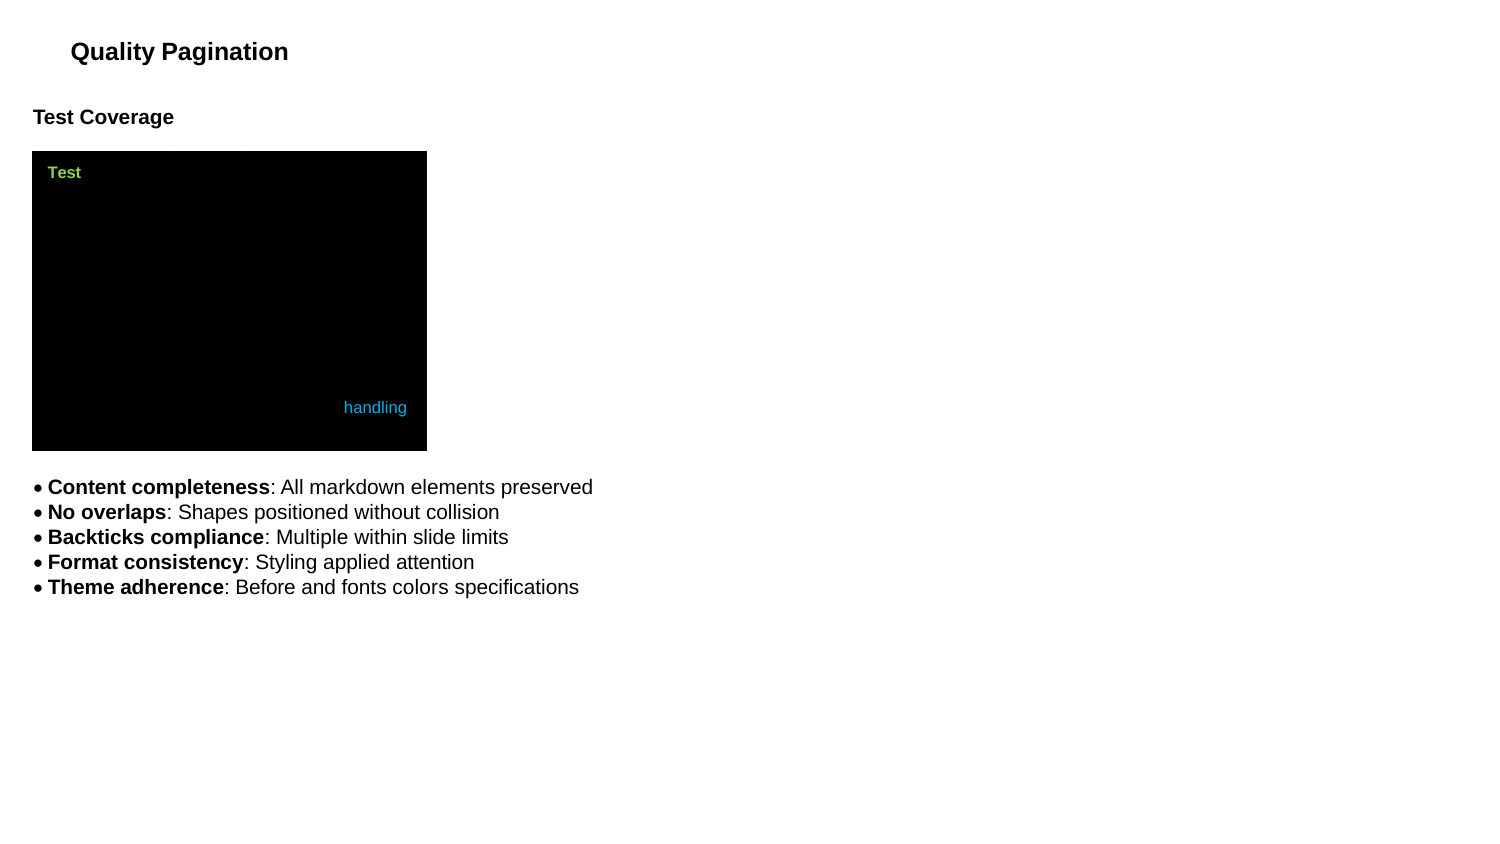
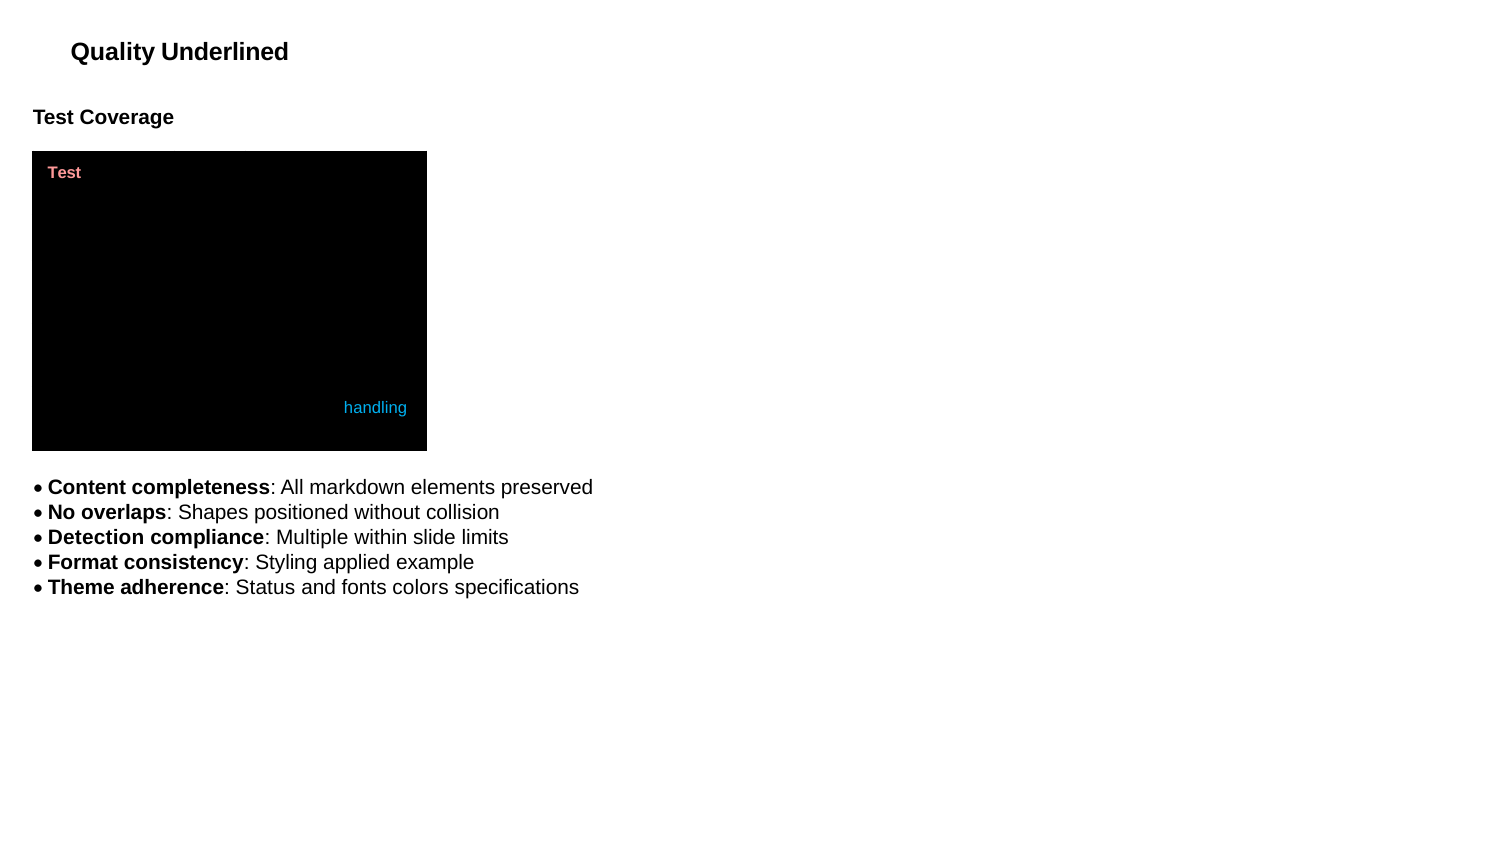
Pagination: Pagination -> Underlined (225, 52)
Test colour: light green -> pink (64, 172)
Backticks: Backticks -> Detection (96, 537)
attention: attention -> example (435, 562)
Before: Before -> Status (265, 588)
